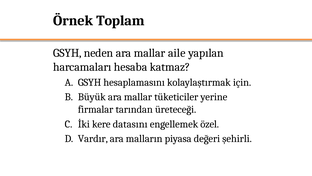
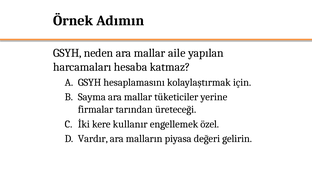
Toplam: Toplam -> Adımın (120, 21)
Büyük: Büyük -> Sayma (92, 97)
datasını: datasını -> kullanır (130, 124)
şehirli: şehirli -> gelirin (237, 138)
